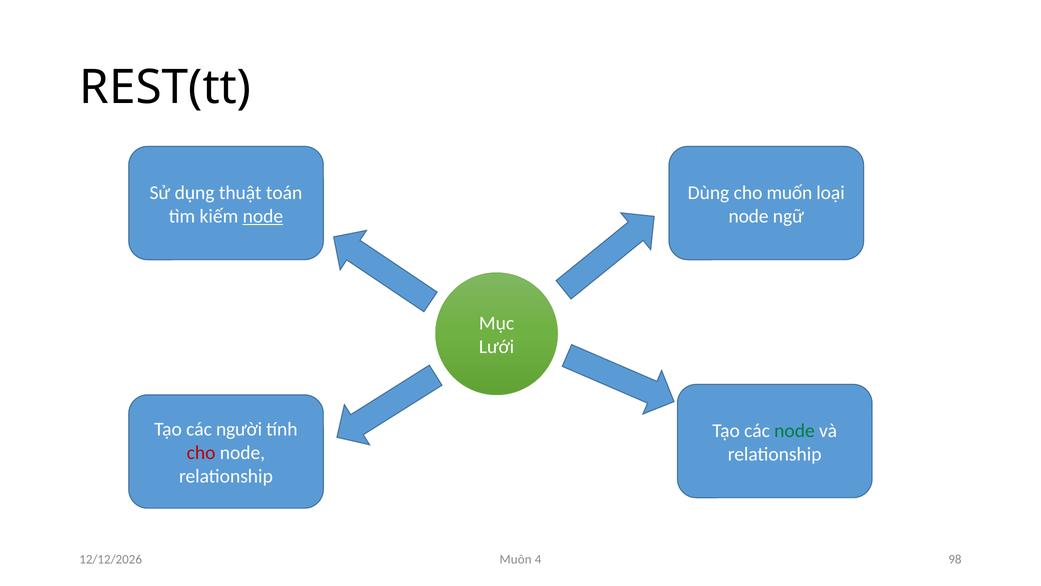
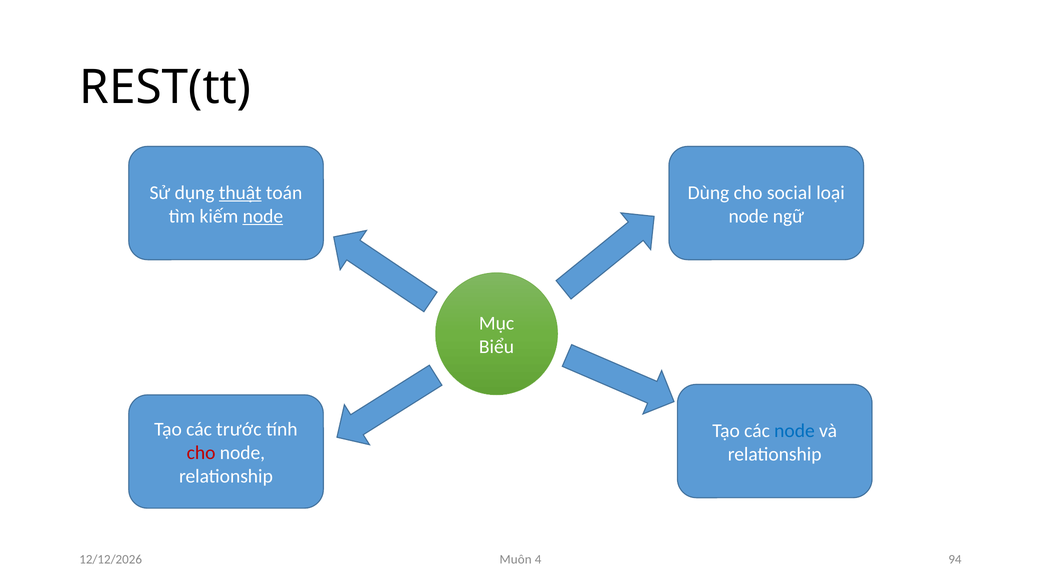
thuật underline: none -> present (240, 193)
muốn: muốn -> social (789, 193)
Lưới: Lưới -> Biểu (497, 347)
người: người -> trước (239, 429)
node colour: green -> blue (794, 430)
98: 98 -> 94 (955, 559)
